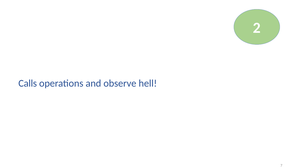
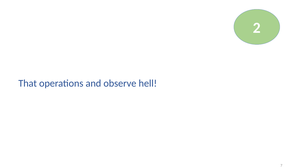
Calls: Calls -> That (28, 83)
